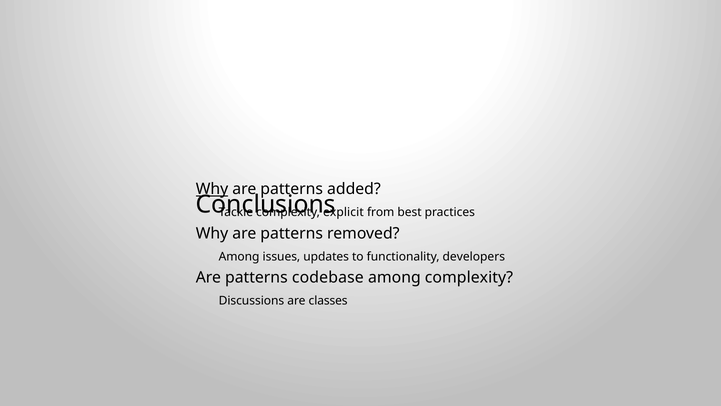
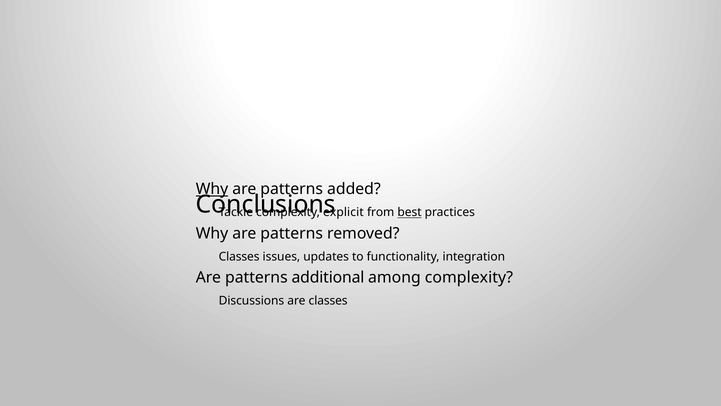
best underline: none -> present (410, 212)
Among: Among -> Classes (239, 256)
developers: developers -> integration (474, 256)
codebase: codebase -> additional (328, 277)
